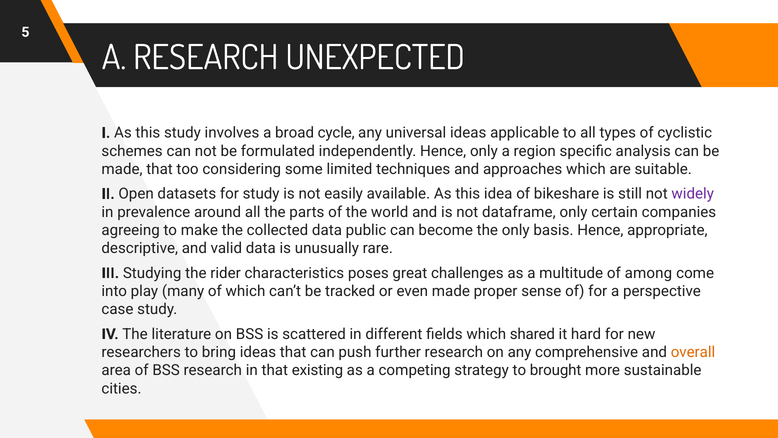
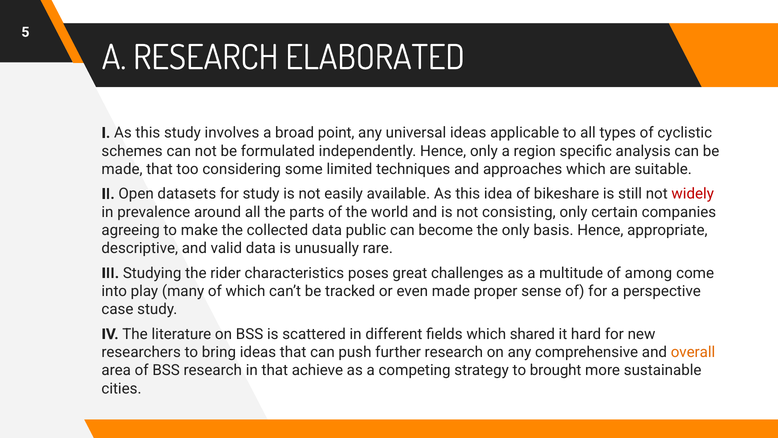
UNEXPECTED: UNEXPECTED -> ELABORATED (375, 58)
cycle: cycle -> point (336, 133)
widely colour: purple -> red (693, 194)
dataframe: dataframe -> consisting (519, 212)
existing: existing -> achieve (317, 370)
